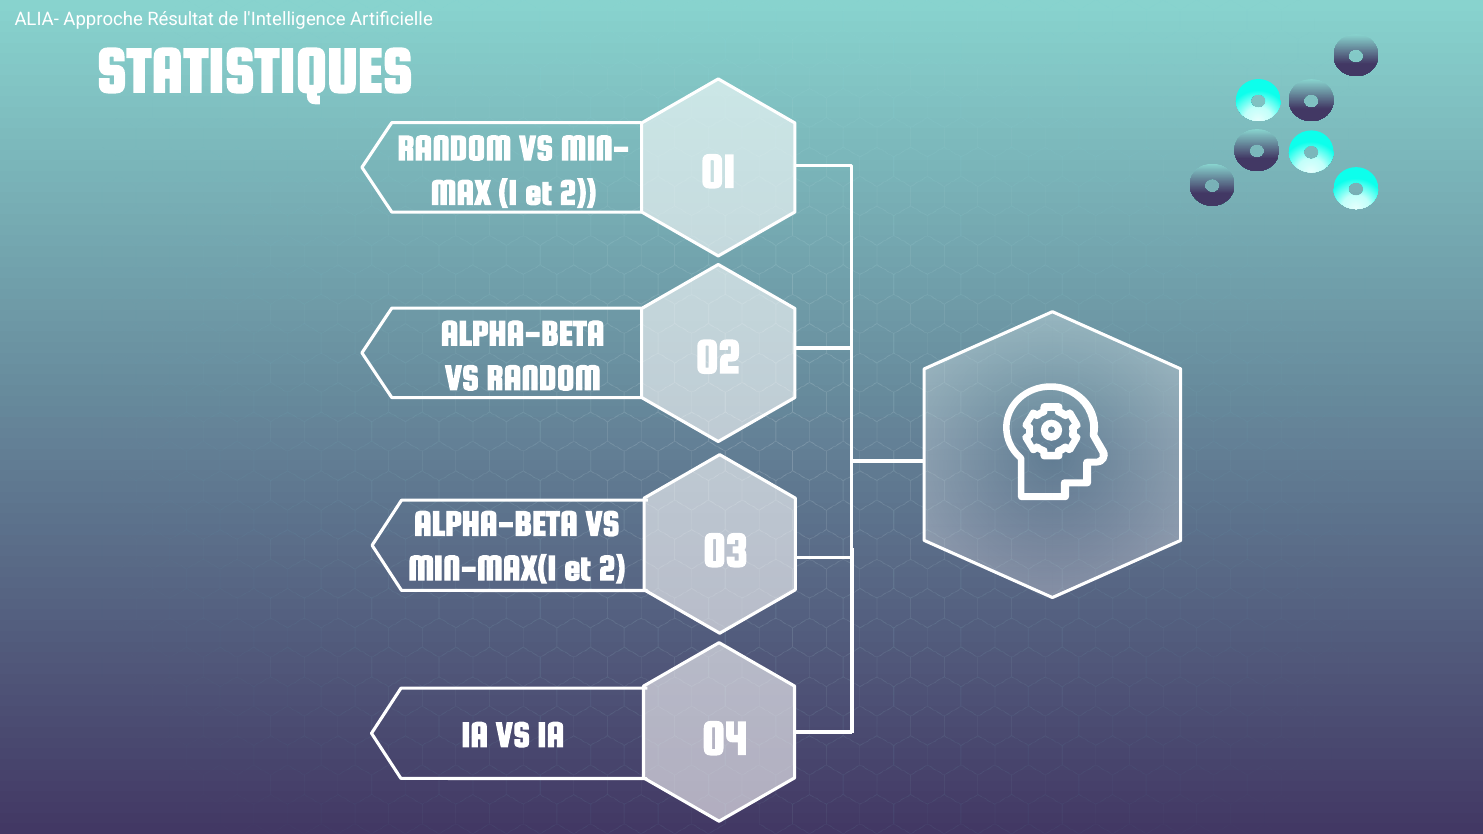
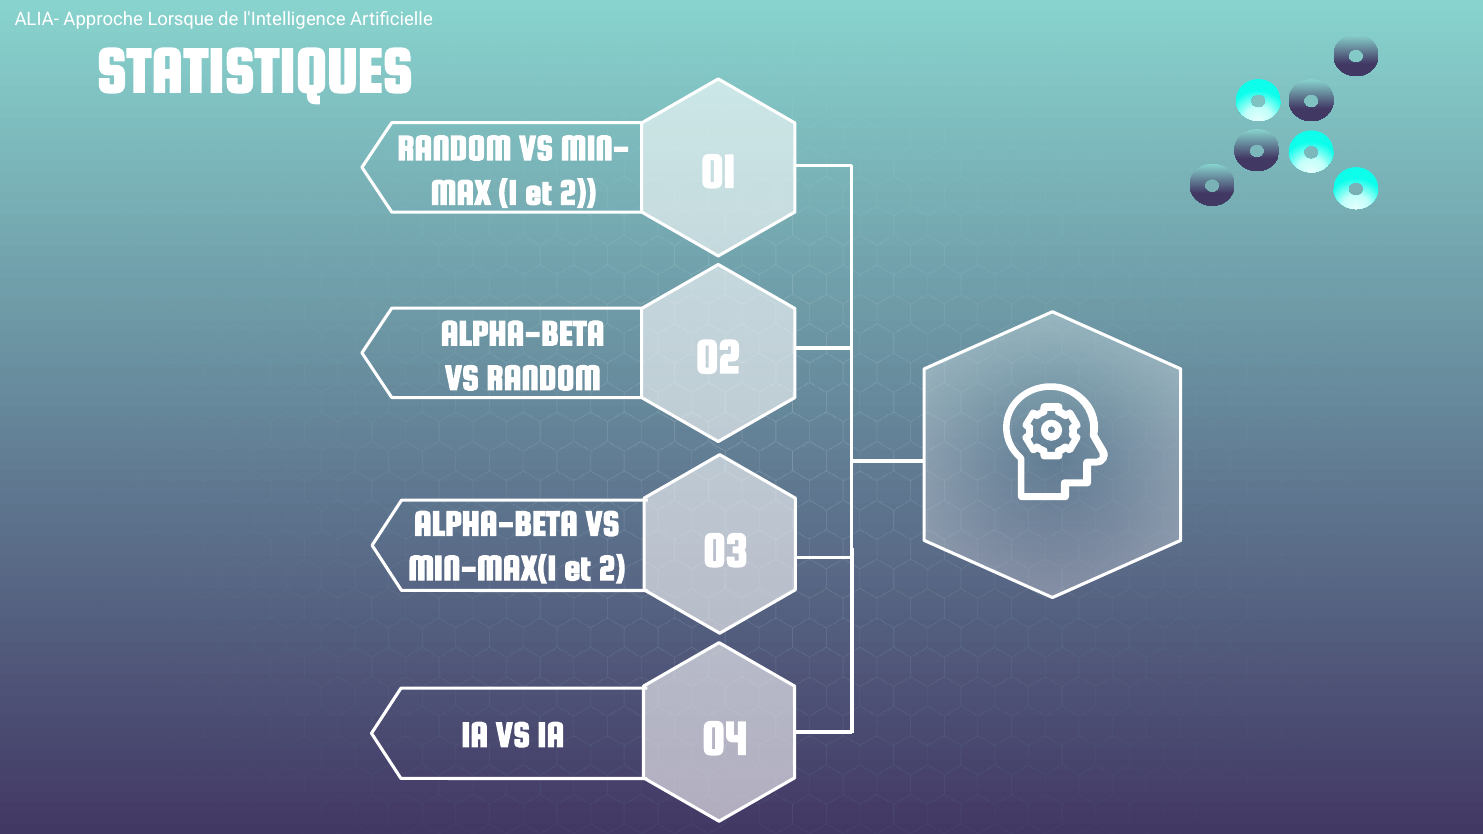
Résultat: Résultat -> Lorsque (181, 20)
